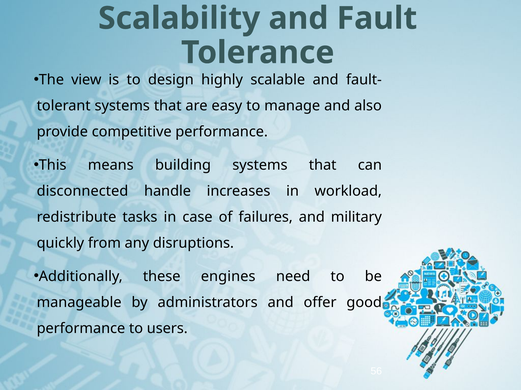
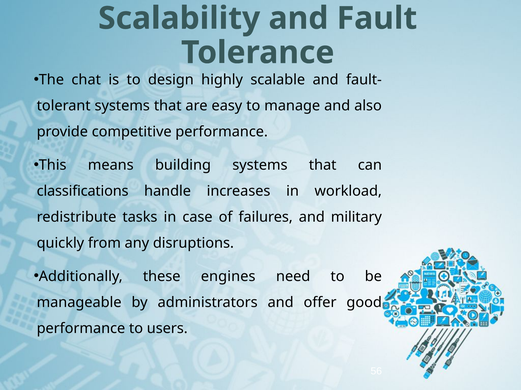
view: view -> chat (86, 80)
disconnected: disconnected -> classifications (83, 191)
